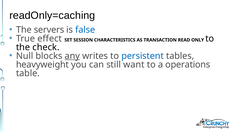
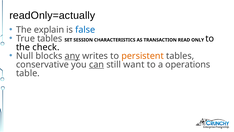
readOnly=caching: readOnly=caching -> readOnly=actually (52, 15)
servers: servers -> explain (49, 30)
True effect: effect -> tables (50, 38)
persistent colour: blue -> orange (143, 56)
heavyweight: heavyweight -> conservative (42, 64)
can underline: none -> present (97, 64)
